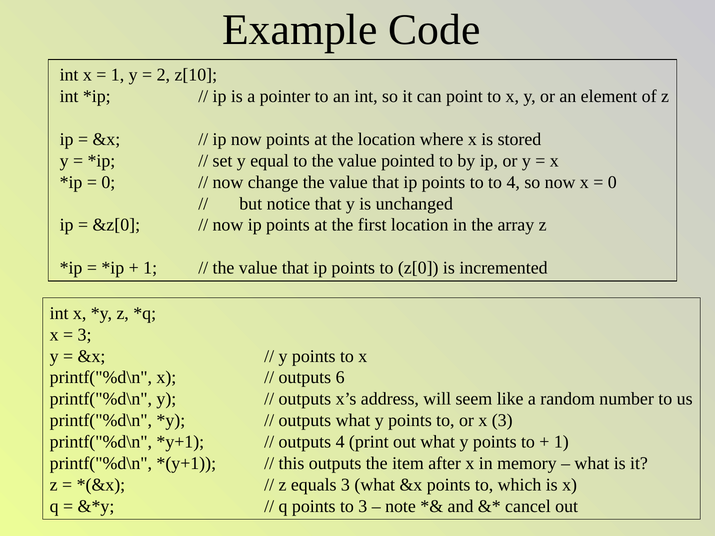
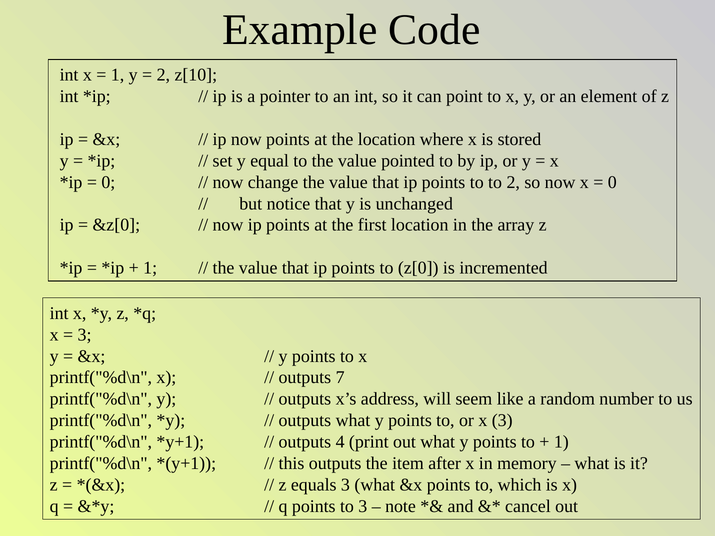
to 4: 4 -> 2 (513, 182)
6: 6 -> 7 (340, 378)
